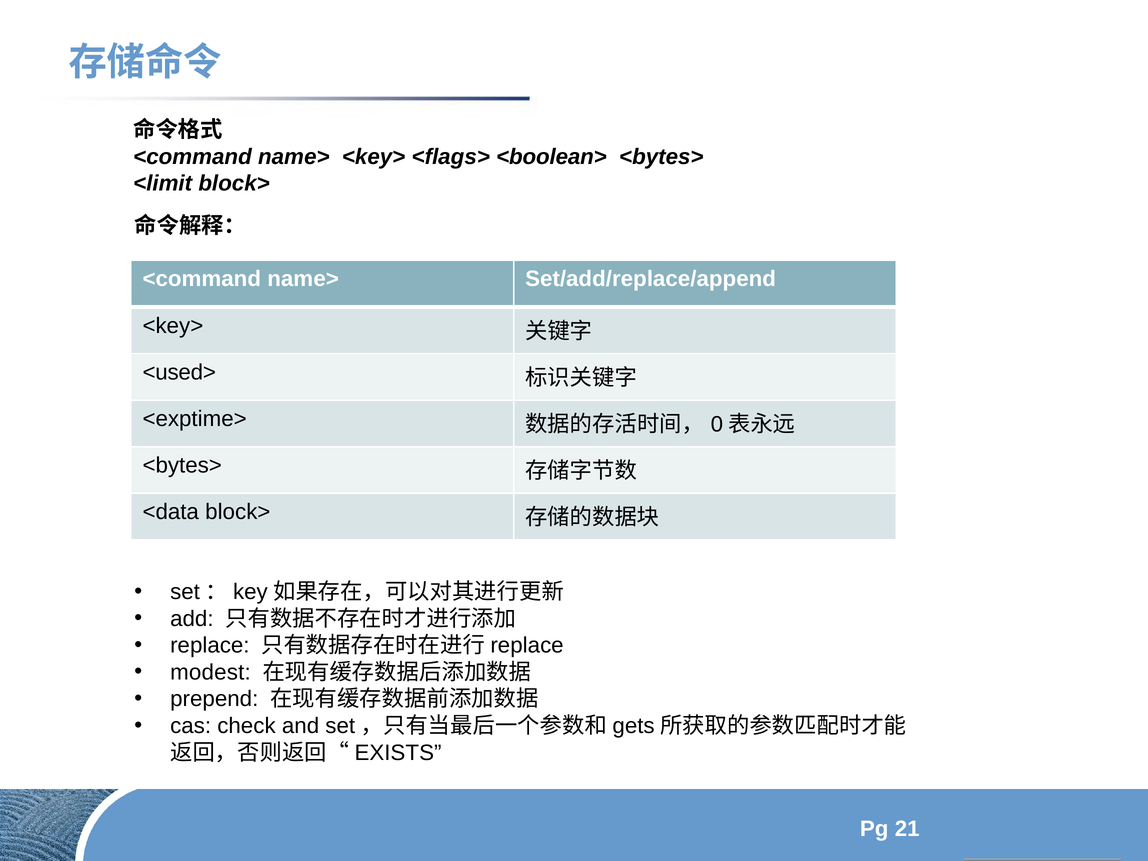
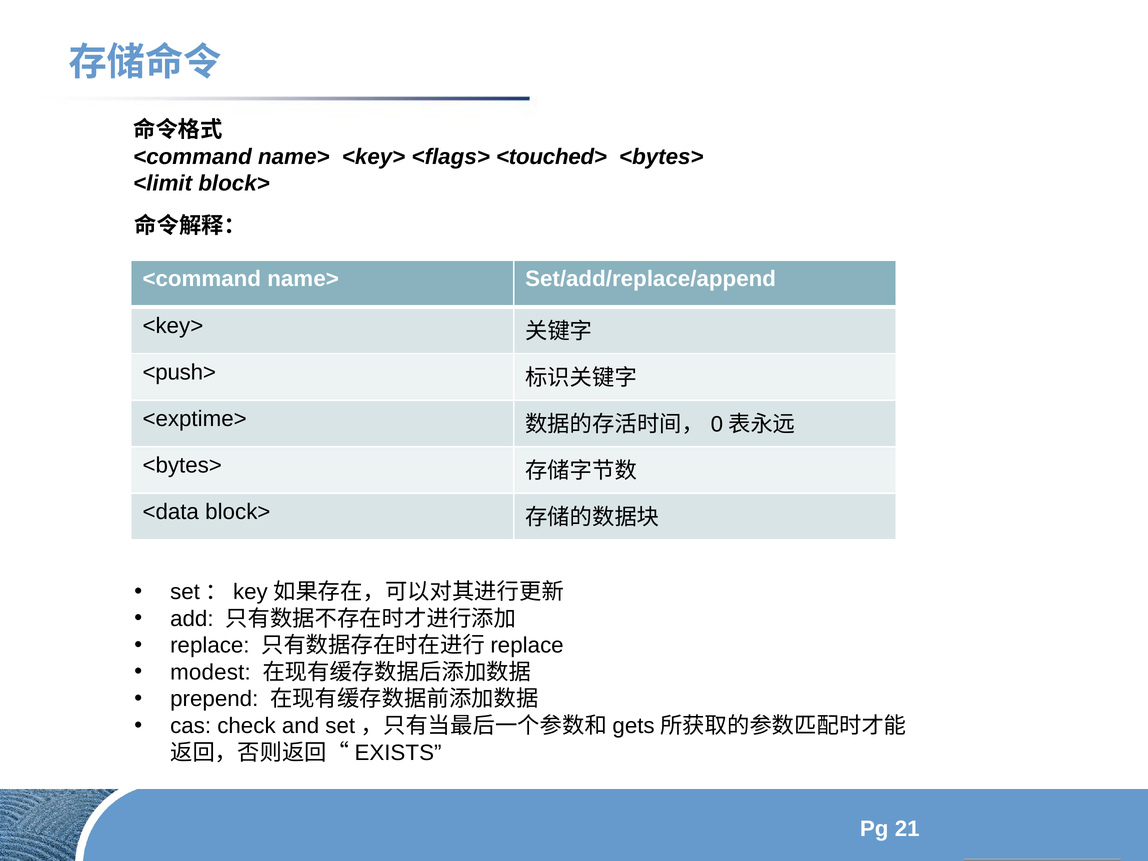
<boolean>: <boolean> -> <touched> (552, 157)
<used>: <used> -> <push> (179, 372)
